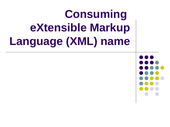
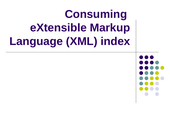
name: name -> index (115, 41)
